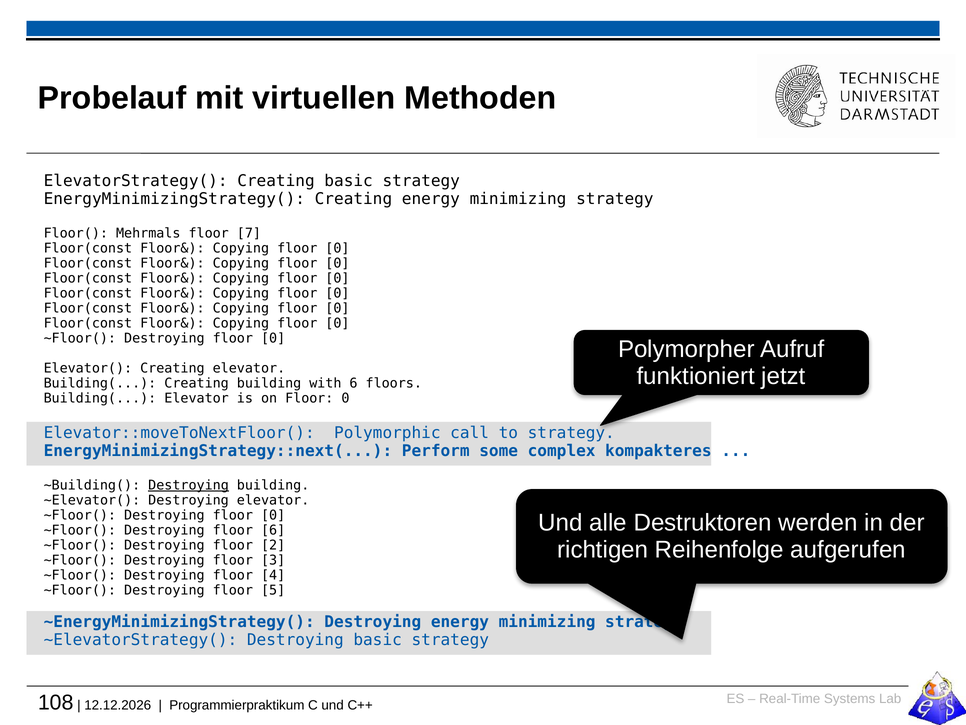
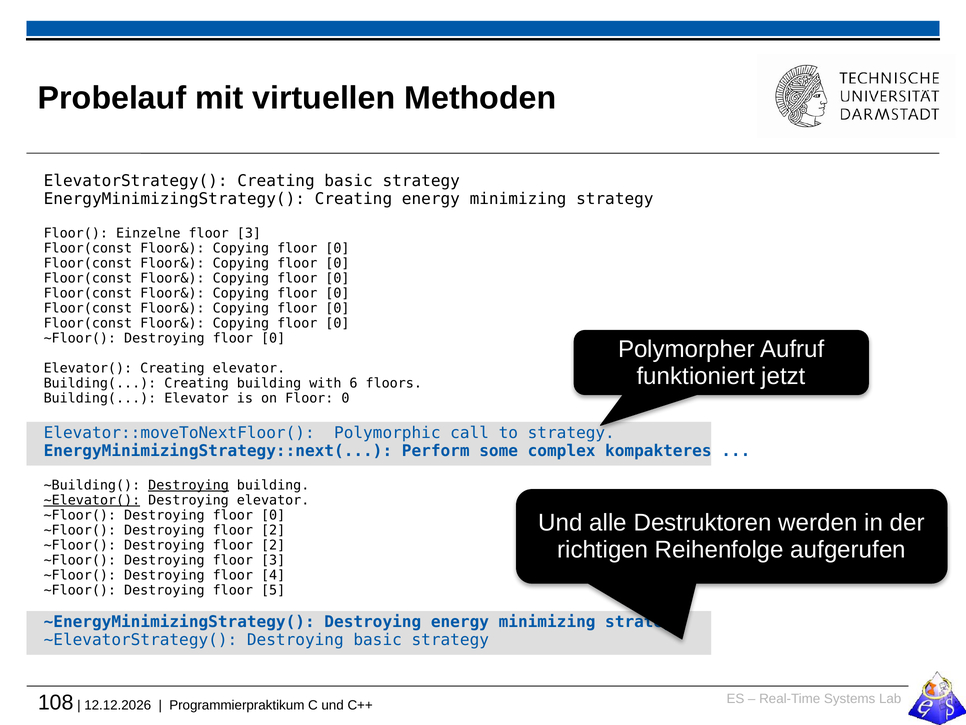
Mehrmals: Mehrmals -> Einzelne (148, 233)
7: 7 -> 3 (249, 233)
~Elevator( underline: none -> present (92, 500)
6: 6 -> 2 (273, 530)
